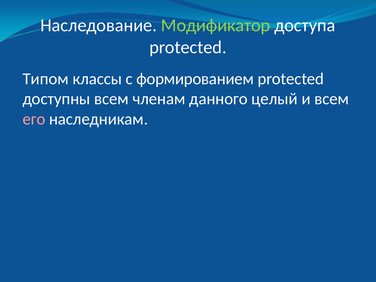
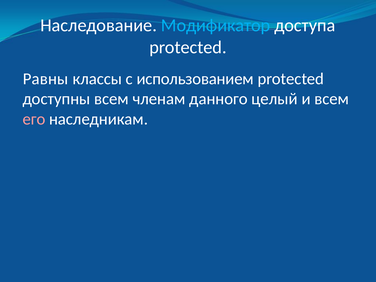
Модификатор colour: light green -> light blue (216, 25)
Типом: Типом -> Равны (46, 79)
формированием: формированием -> использованием (195, 79)
